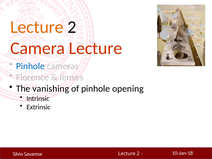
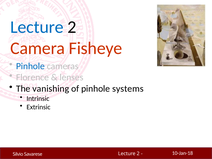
Lecture colour: orange -> blue (37, 27)
Camera Lecture: Lecture -> Fisheye (96, 48)
opening: opening -> systems (128, 89)
